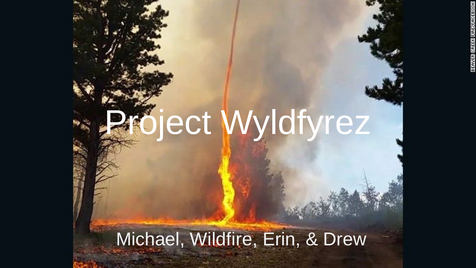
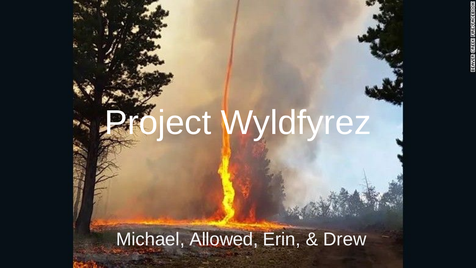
Wildfire: Wildfire -> Allowed (224, 239)
